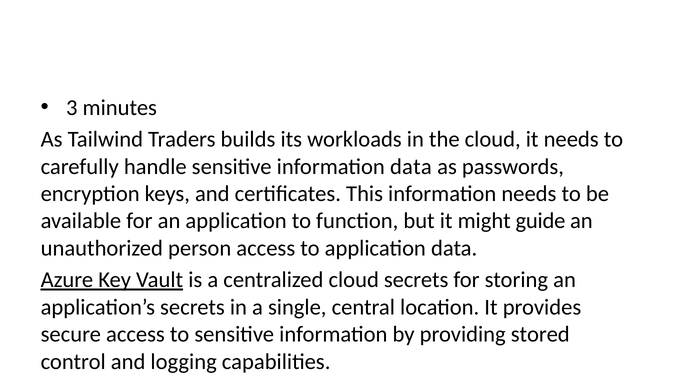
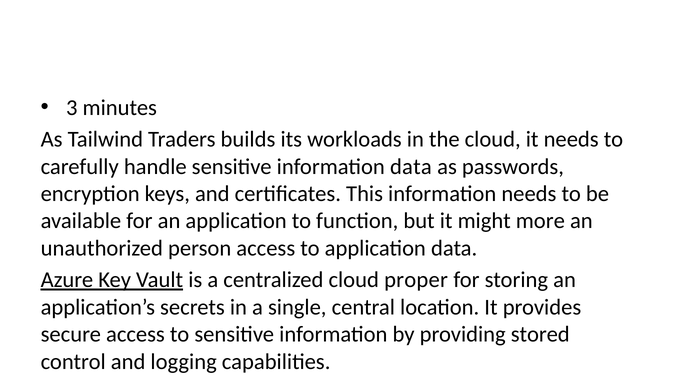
guide: guide -> more (540, 221)
cloud secrets: secrets -> proper (416, 279)
